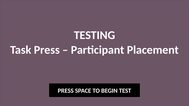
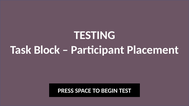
Task Press: Press -> Block (47, 50)
